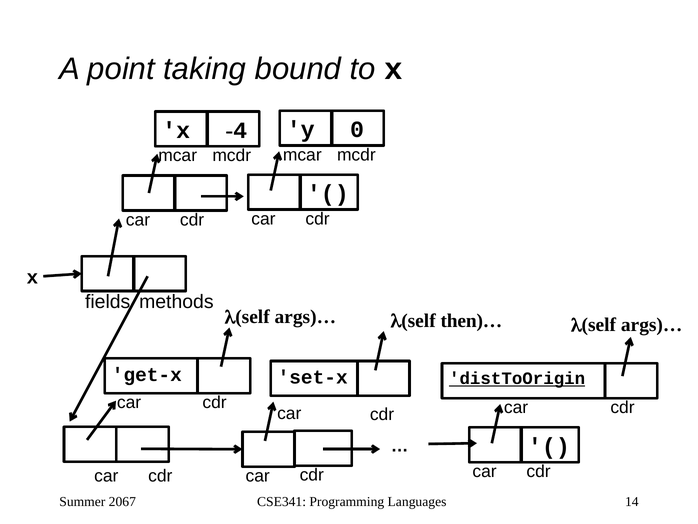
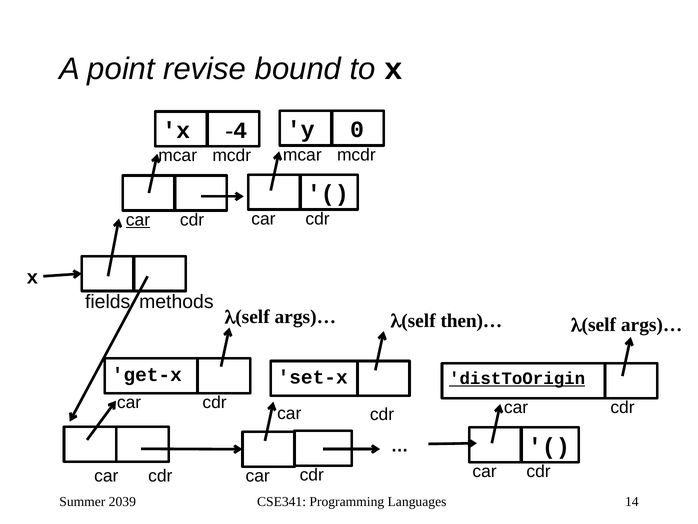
taking: taking -> revise (205, 69)
car underline: none -> present (138, 220)
2067: 2067 -> 2039 (122, 501)
